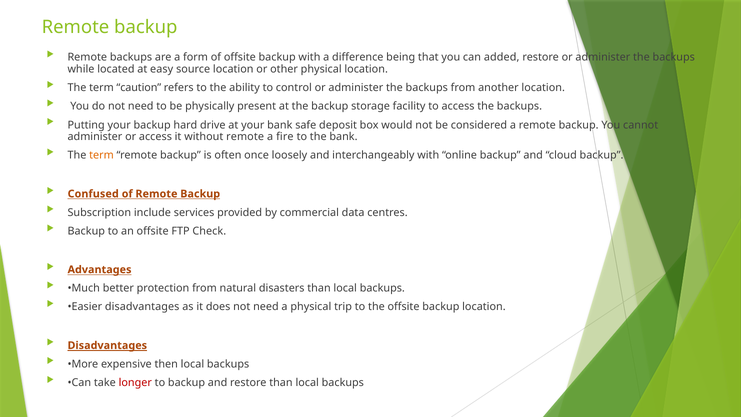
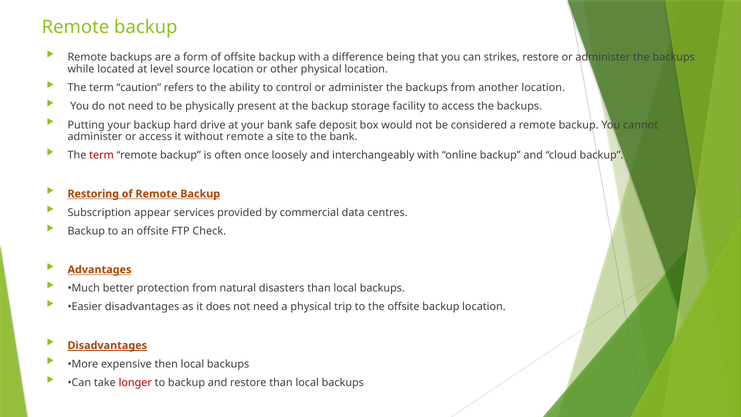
added: added -> strikes (502, 57)
easy: easy -> level (162, 69)
fire: fire -> site (285, 137)
term colour: orange -> red (101, 155)
Confused: Confused -> Restoring (93, 194)
include: include -> appear (152, 212)
